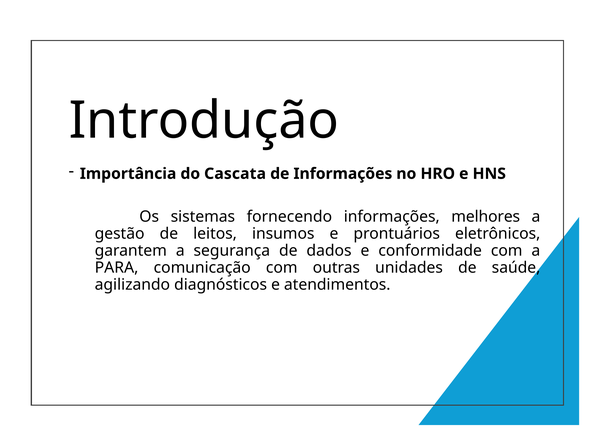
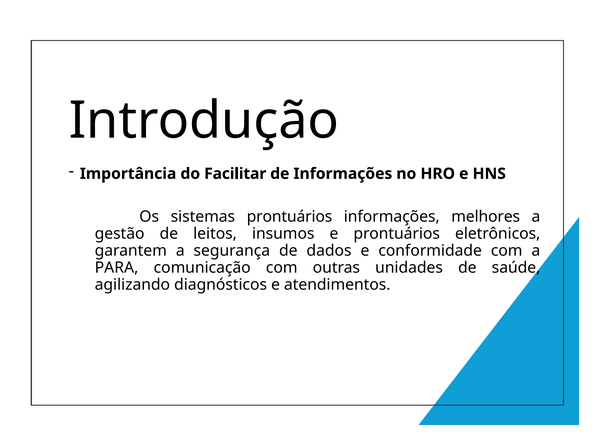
Cascata: Cascata -> Facilitar (235, 174)
sistemas fornecendo: fornecendo -> prontuários (290, 217)
